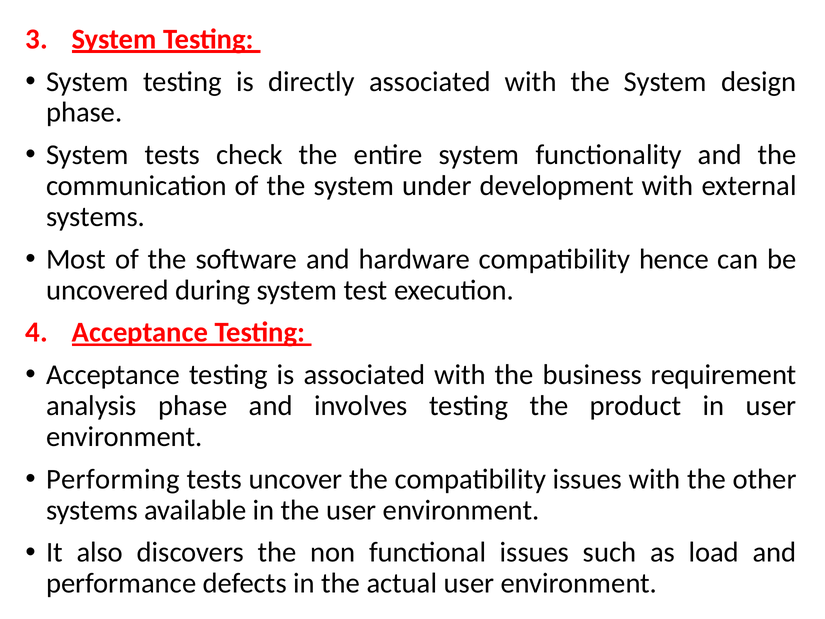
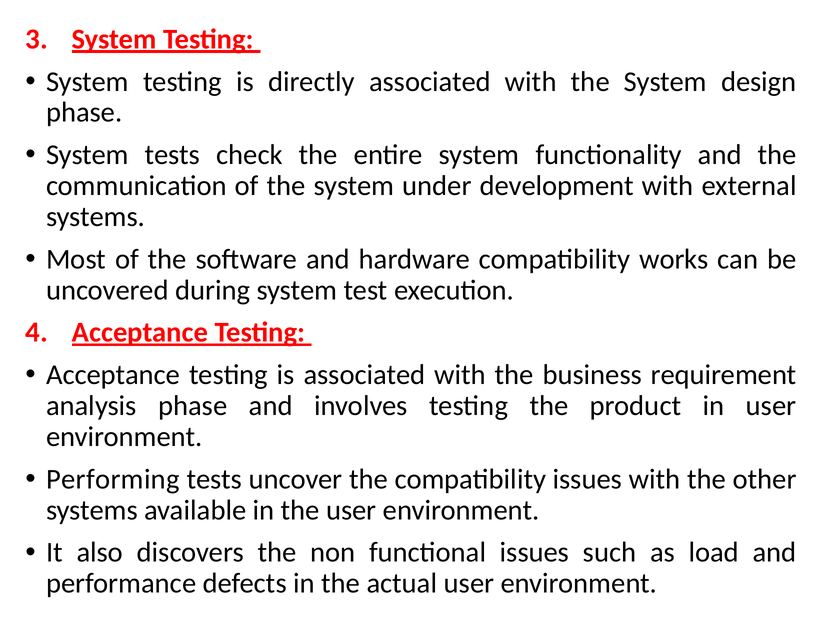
hence: hence -> works (674, 259)
